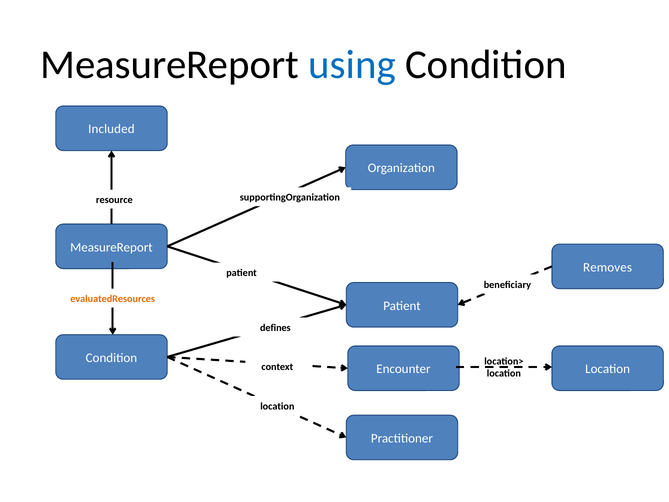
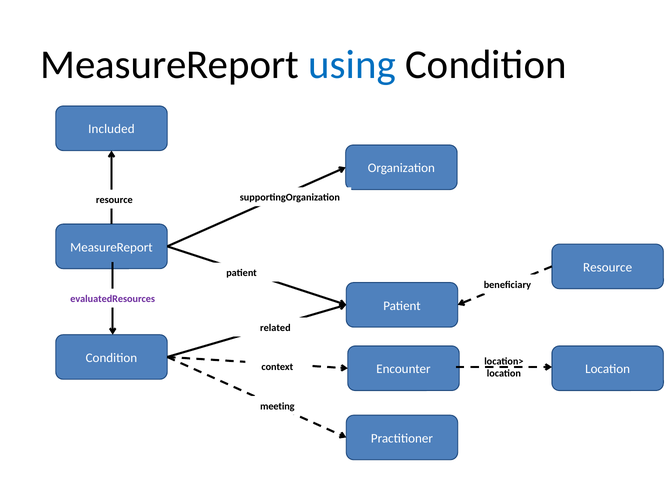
Removes: Removes -> Resource (608, 267)
evaluatedResources colour: orange -> purple (113, 299)
defines: defines -> related (275, 328)
location: location -> meeting (277, 406)
